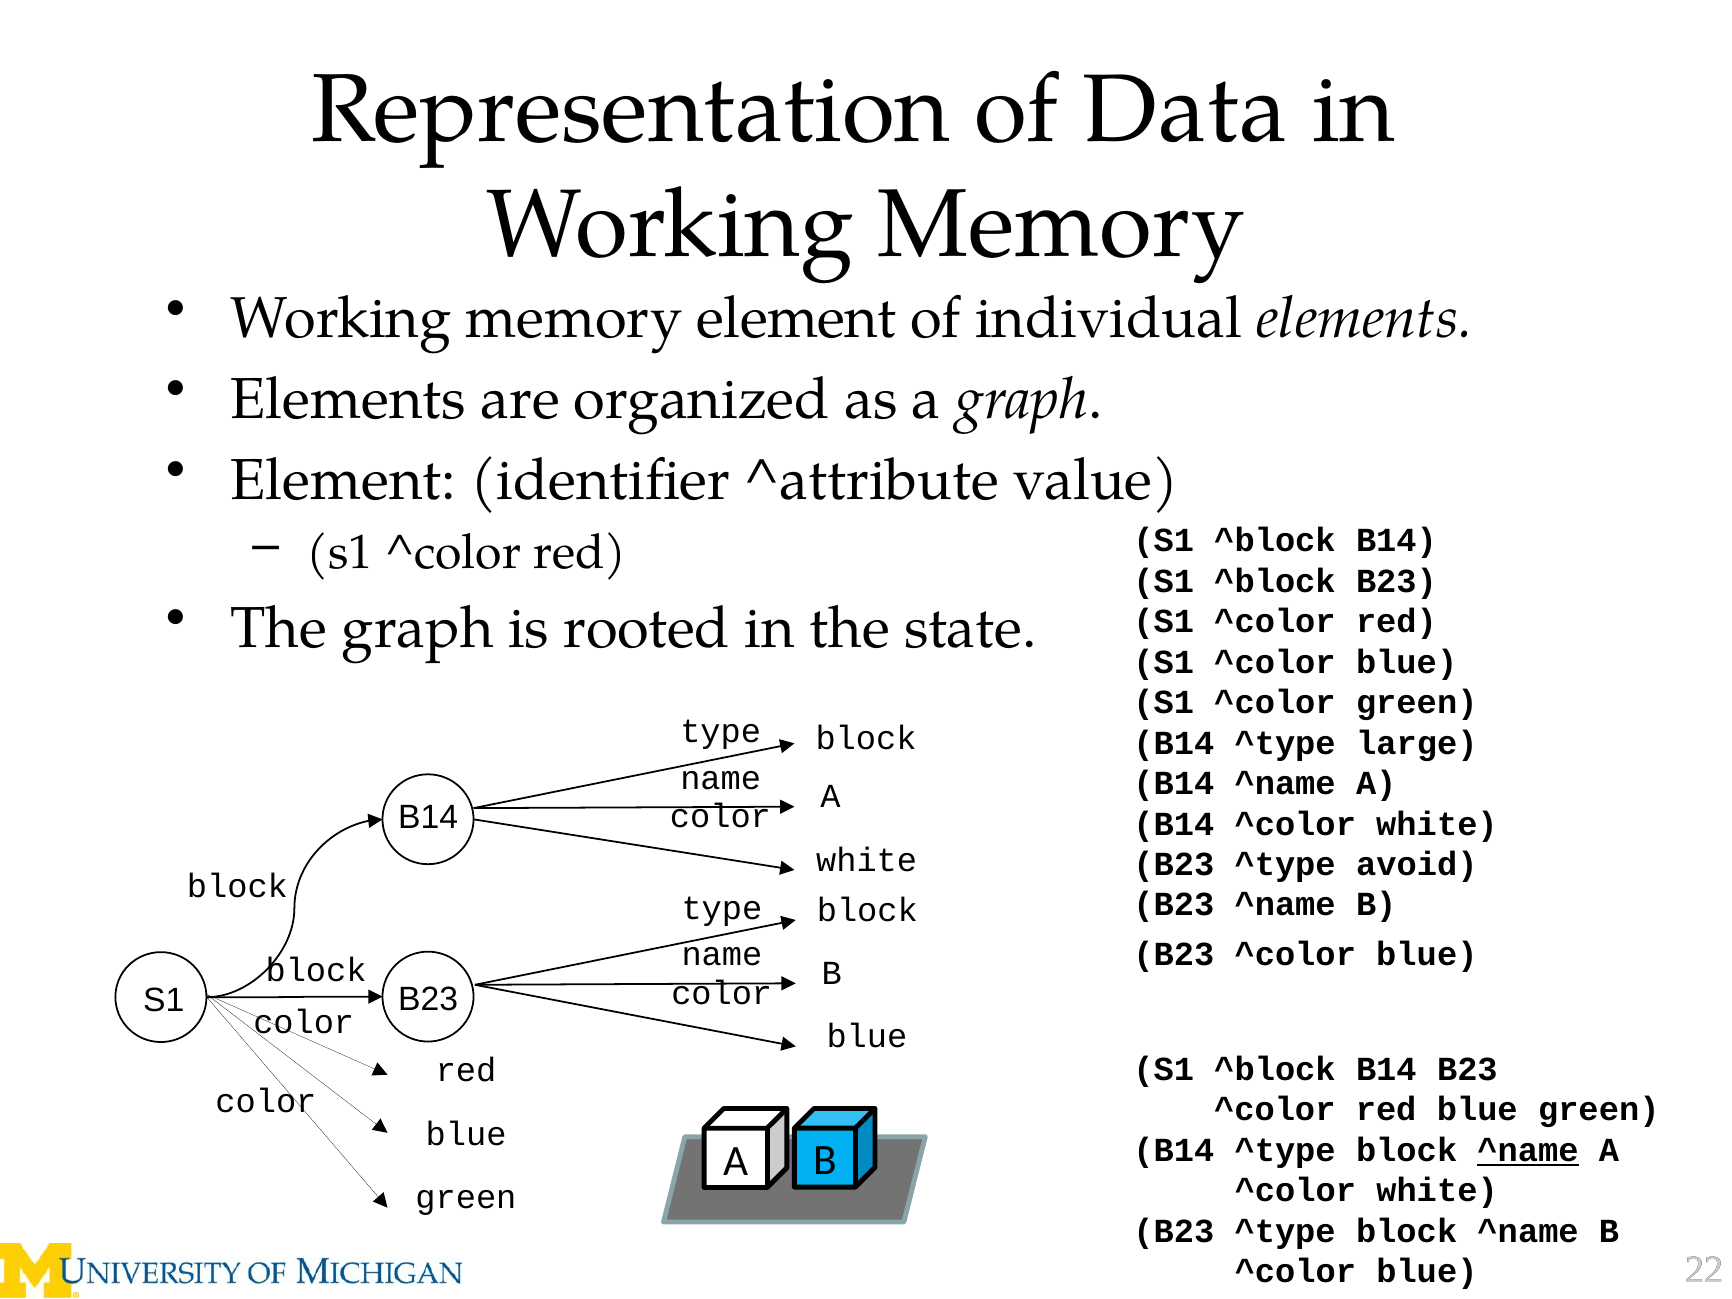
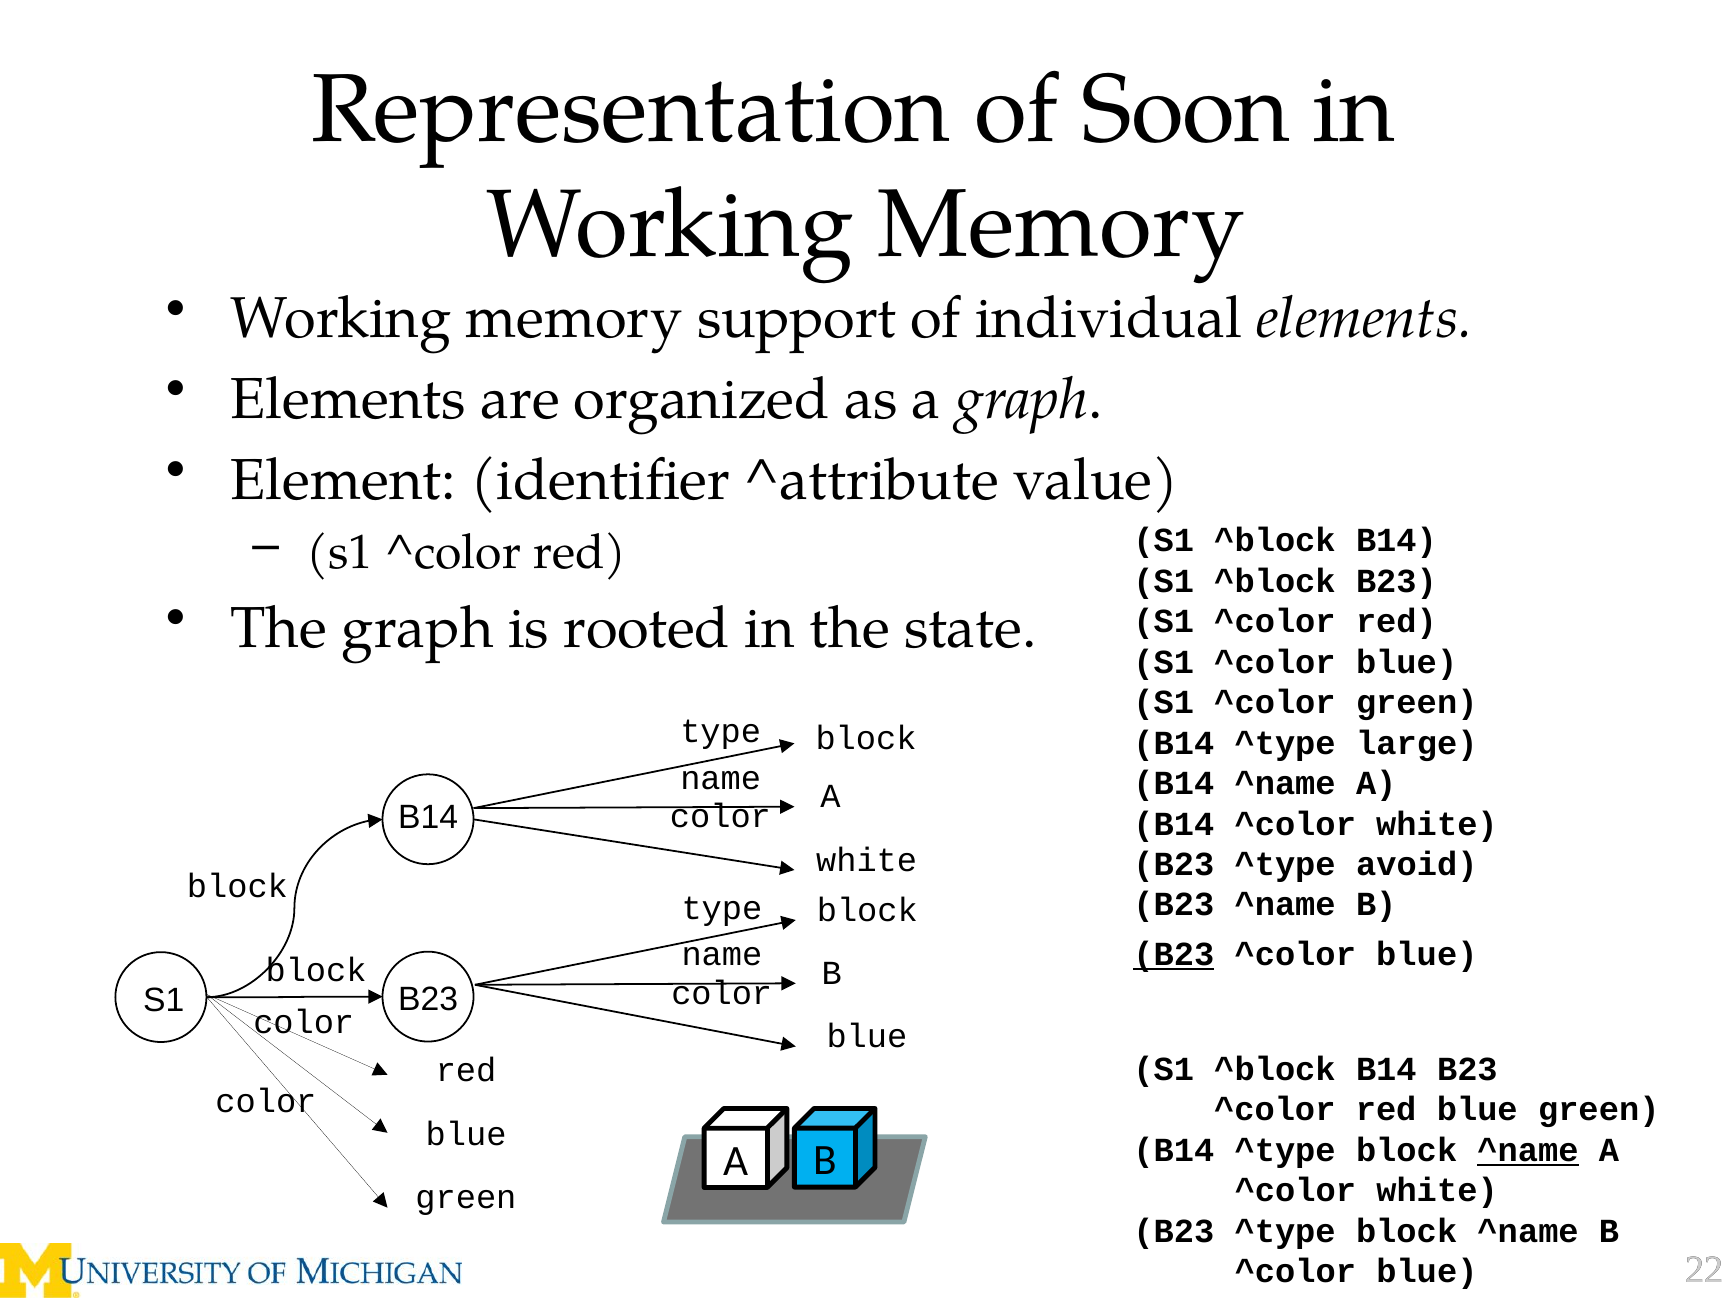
Data: Data -> Soon (1186, 109)
memory element: element -> support (797, 318)
B23 underline: none -> present (1174, 955)
